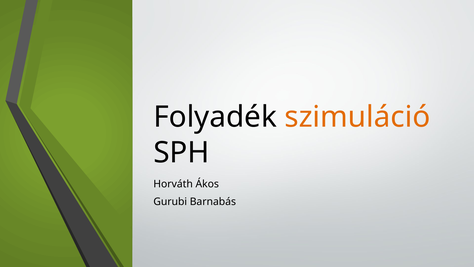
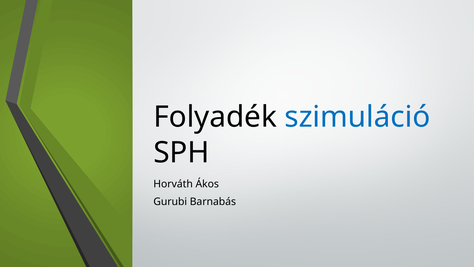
szimuláció colour: orange -> blue (357, 117)
